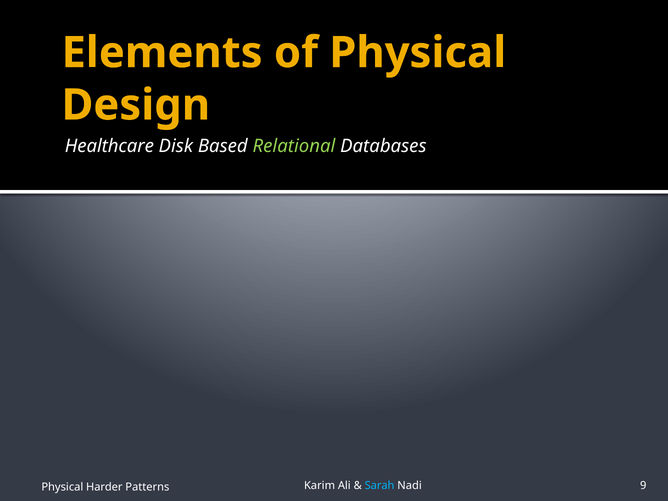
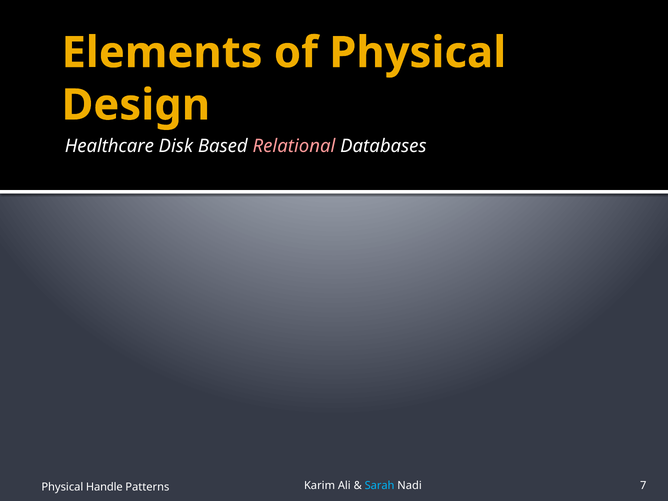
Relational colour: light green -> pink (294, 146)
9: 9 -> 7 (643, 485)
Harder: Harder -> Handle (104, 487)
